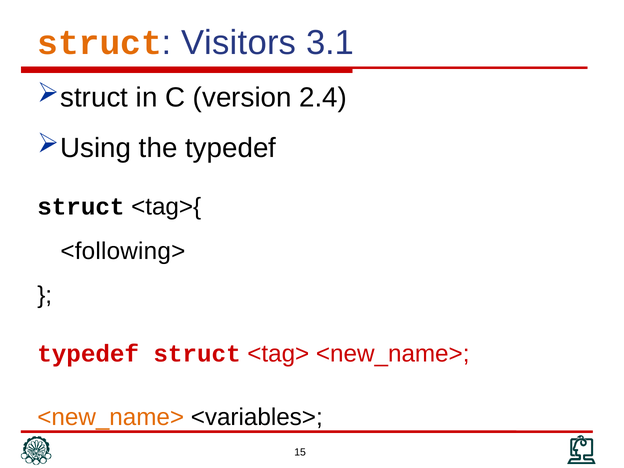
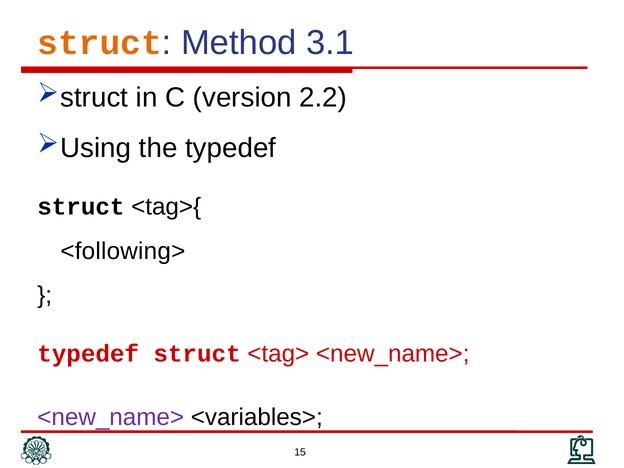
Visitors: Visitors -> Method (239, 43)
2.4: 2.4 -> 2.2 (323, 97)
<new_name> colour: orange -> purple (111, 417)
